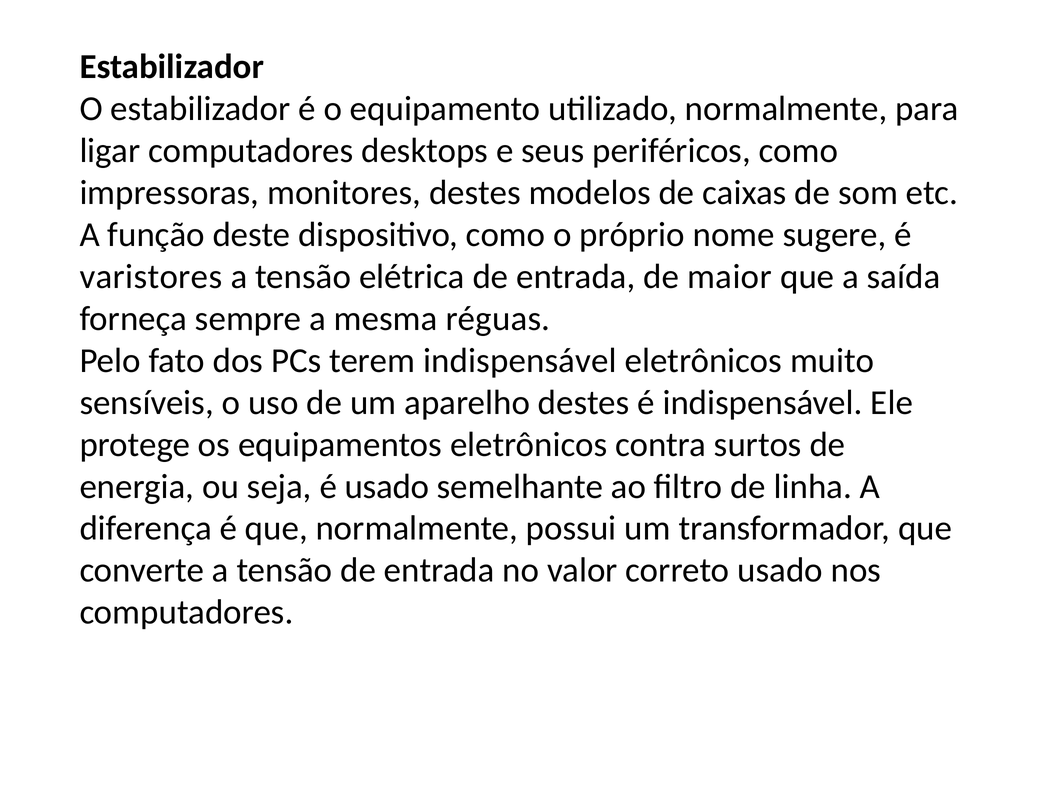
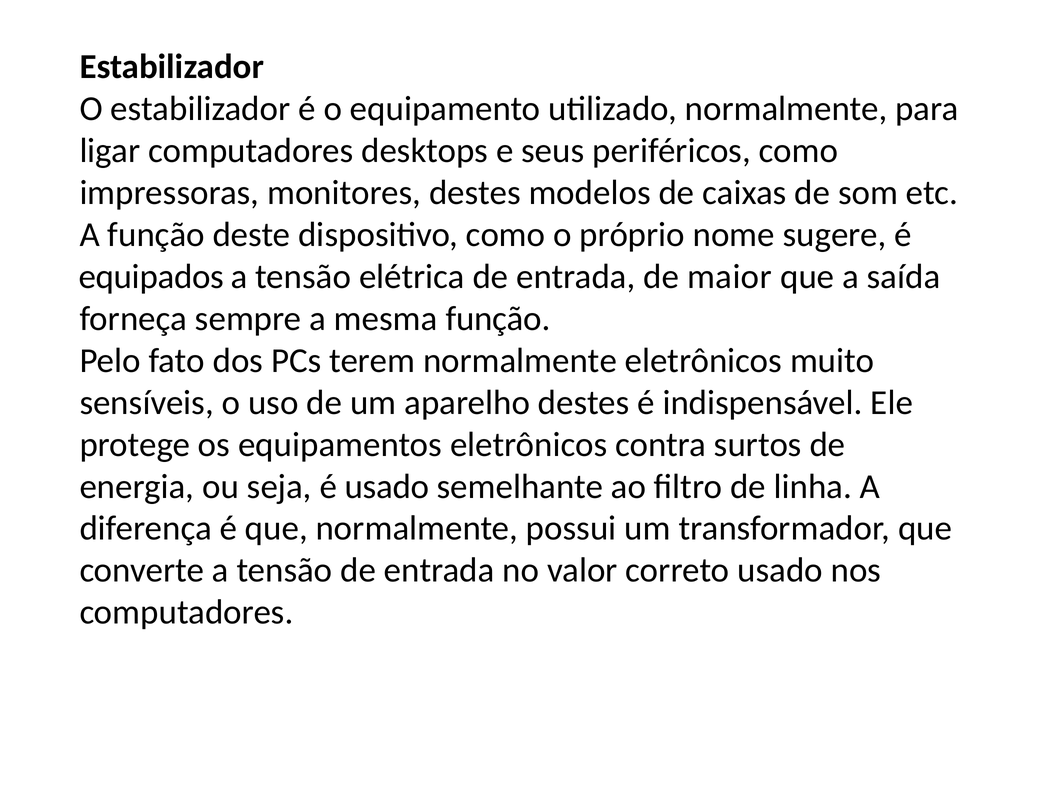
varistores: varistores -> equipados (151, 277)
mesma réguas: réguas -> função (498, 318)
terem indispensável: indispensável -> normalmente (520, 360)
